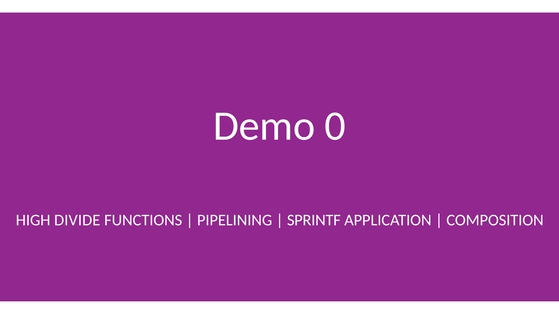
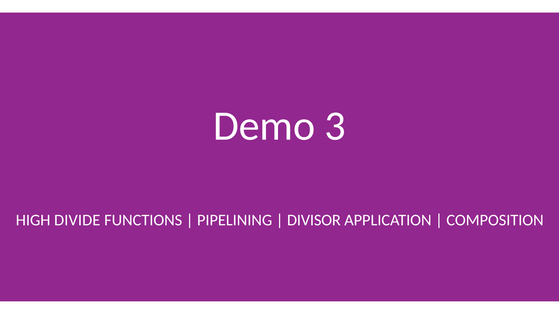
0: 0 -> 3 (335, 126)
SPRINTF: SPRINTF -> DIVISOR (314, 220)
